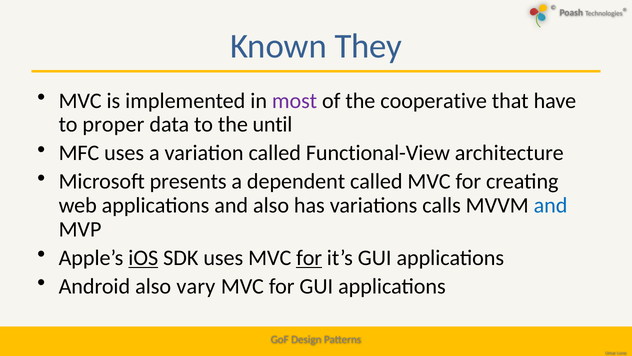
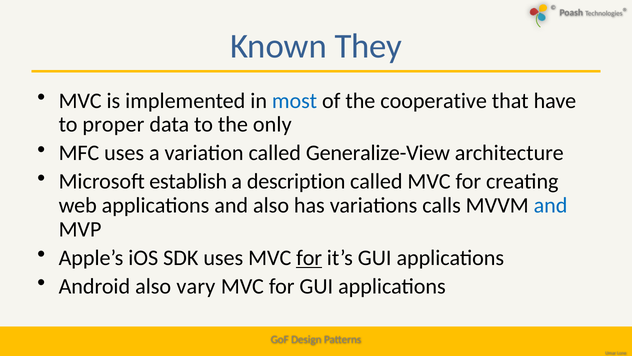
most colour: purple -> blue (295, 101)
until: until -> only (272, 125)
Functional-View: Functional-View -> Generalize-View (378, 153)
presents: presents -> establish (188, 181)
dependent: dependent -> description (296, 181)
iOS underline: present -> none (143, 258)
